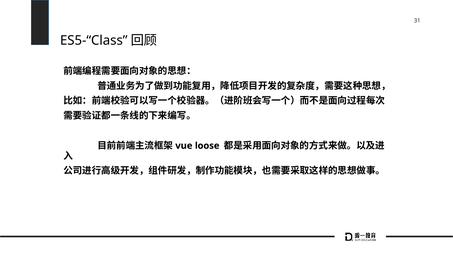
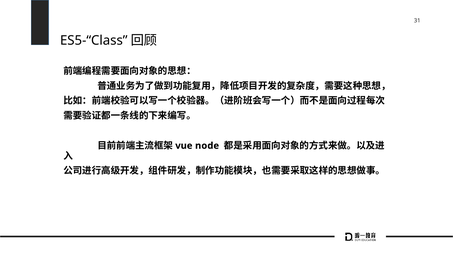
loose: loose -> node (207, 146)
